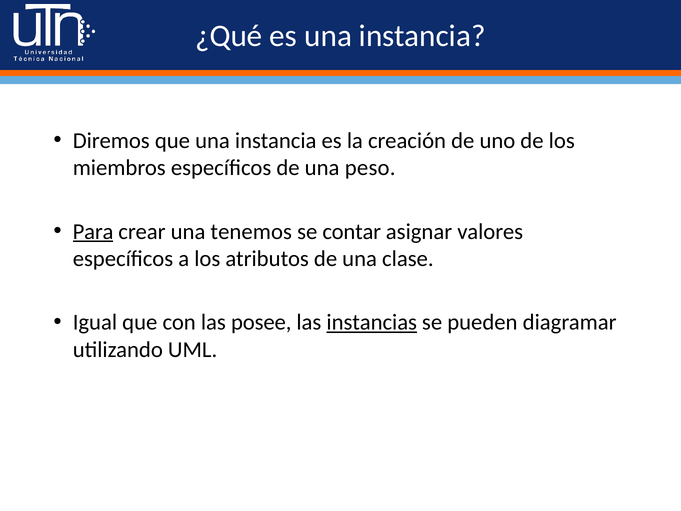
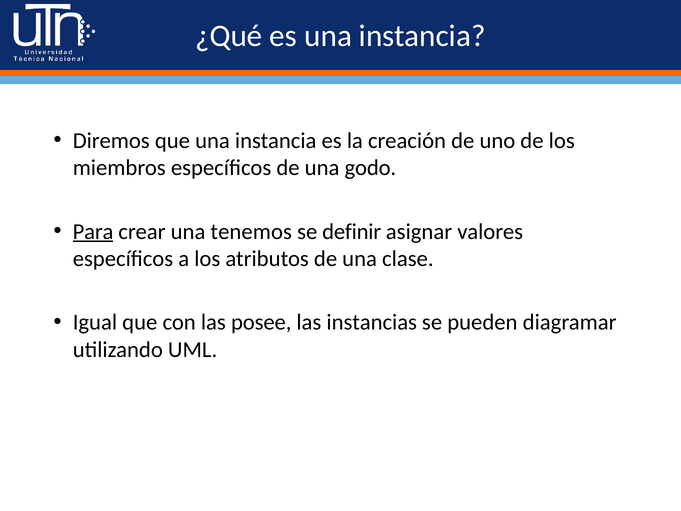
peso: peso -> godo (370, 168)
contar: contar -> definir (352, 231)
instancias underline: present -> none (372, 322)
